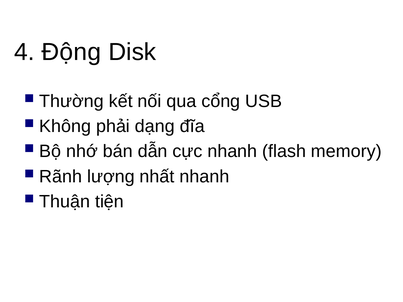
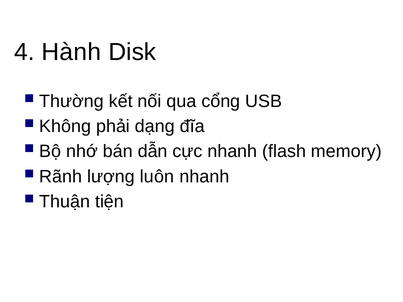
Động: Động -> Hành (71, 52)
nhất: nhất -> luôn (157, 177)
